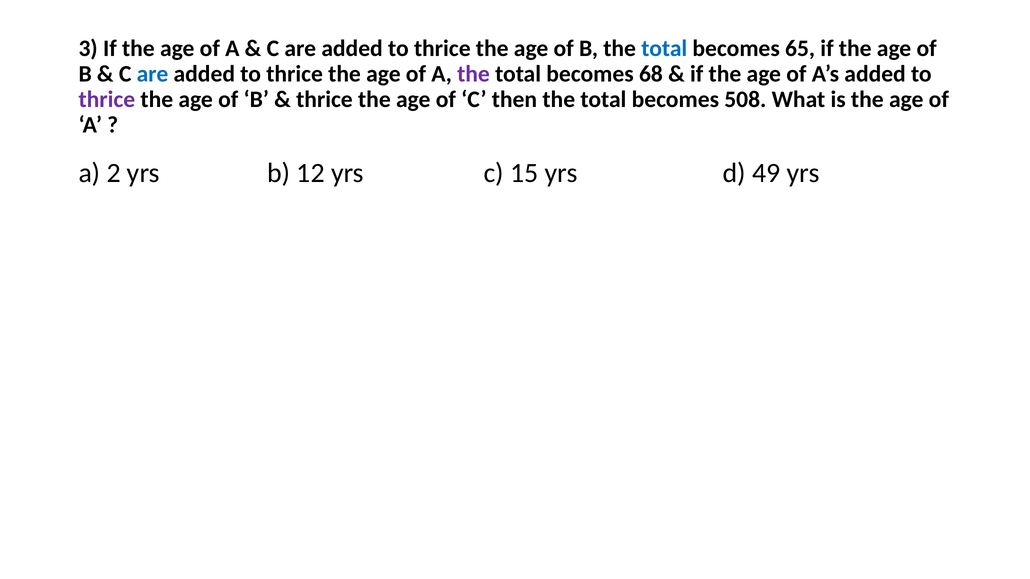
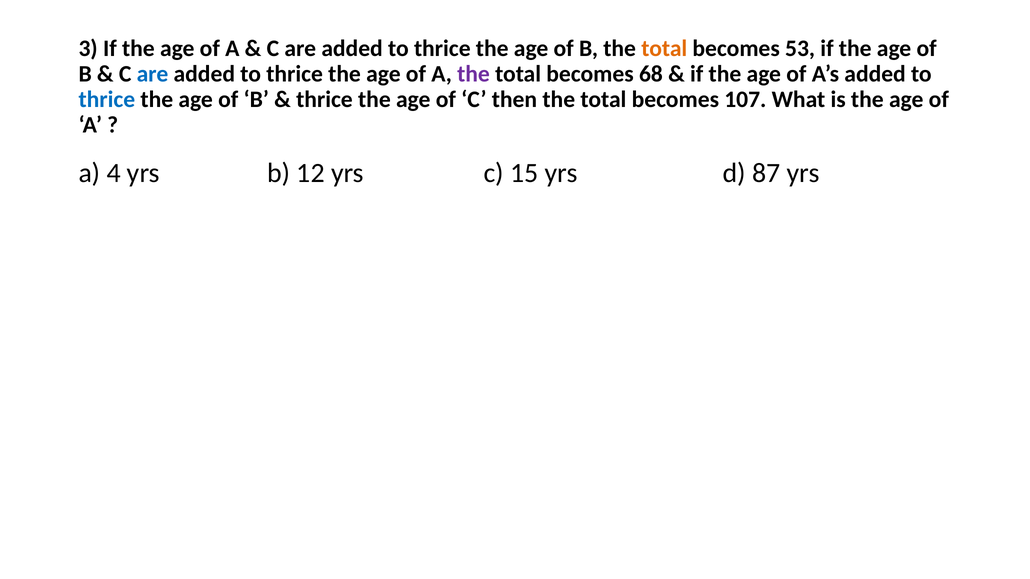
total colour: blue -> orange (664, 48)
65: 65 -> 53 (800, 48)
thrice colour: purple -> blue (107, 99)
508: 508 -> 107 (745, 99)
2: 2 -> 4 (114, 173)
49: 49 -> 87 (766, 173)
